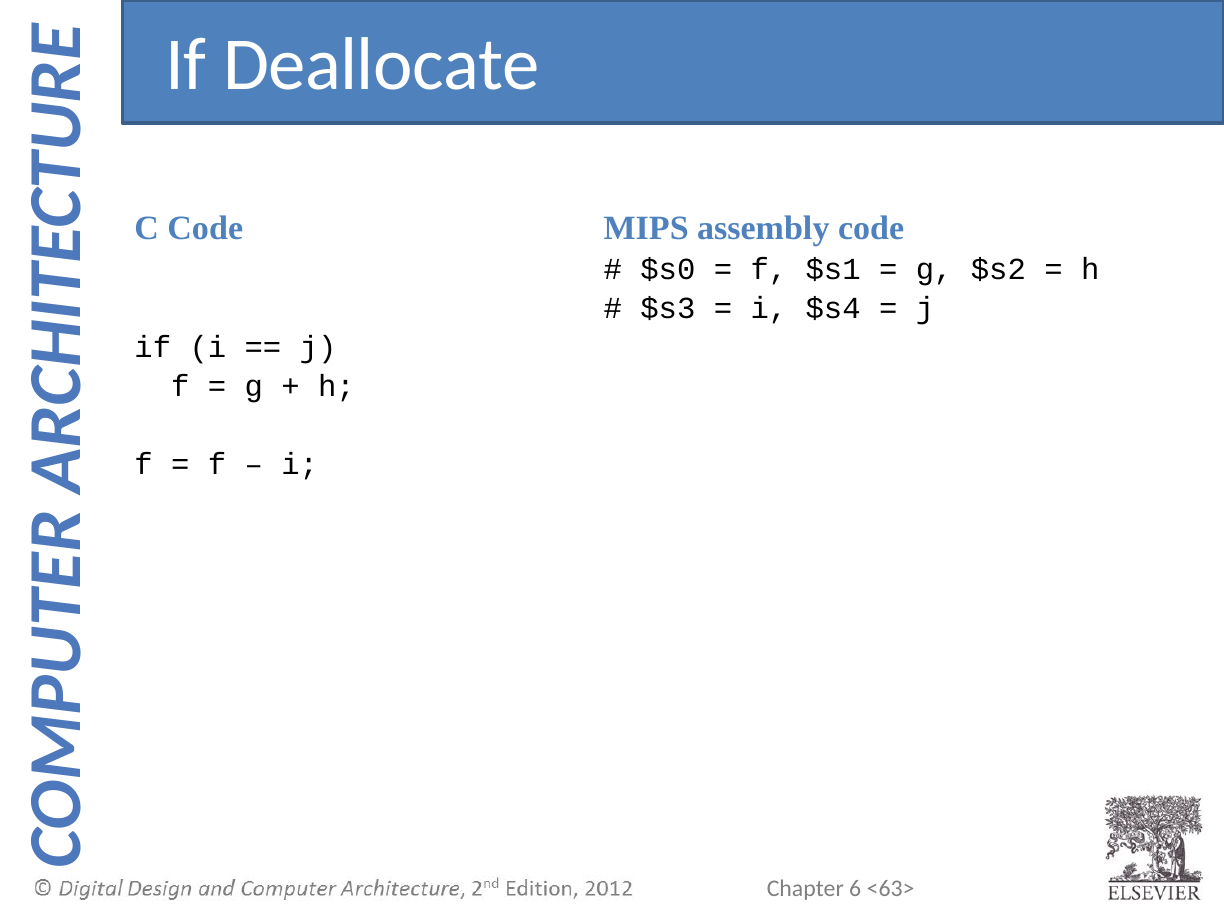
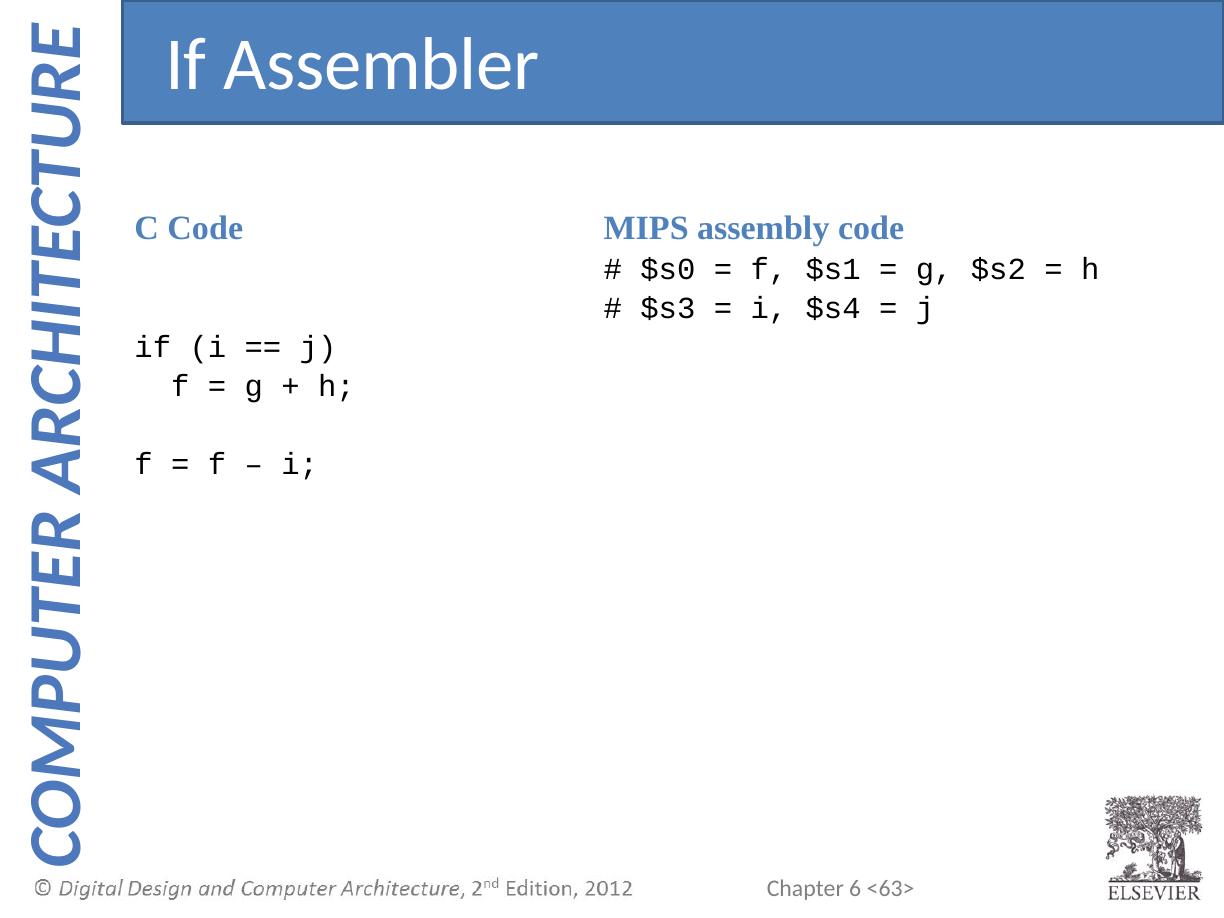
Deallocate: Deallocate -> Assembler (381, 65)
